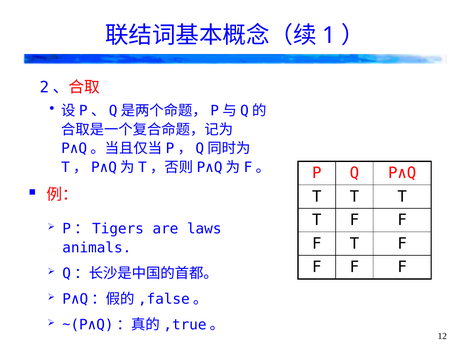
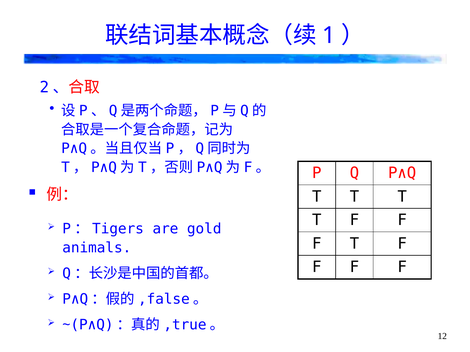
laws: laws -> gold (204, 229)
